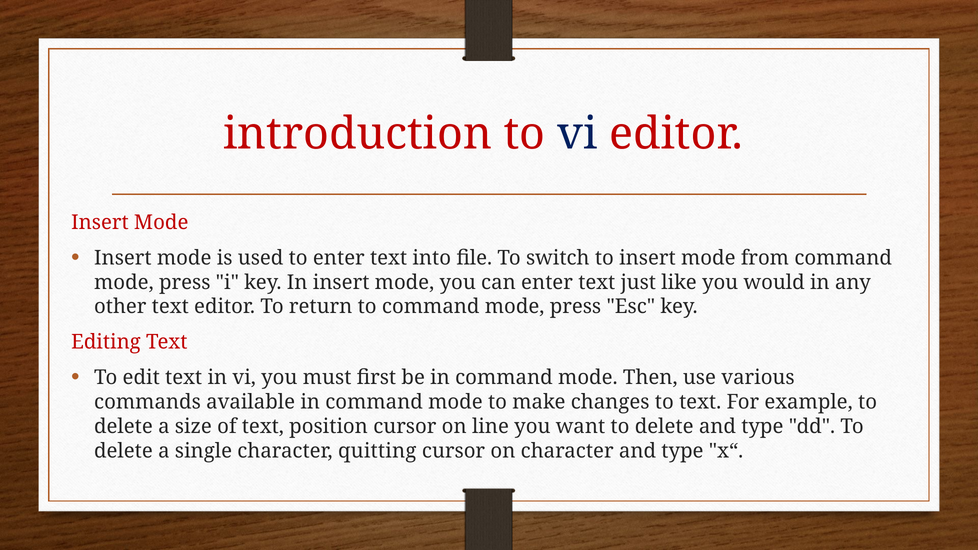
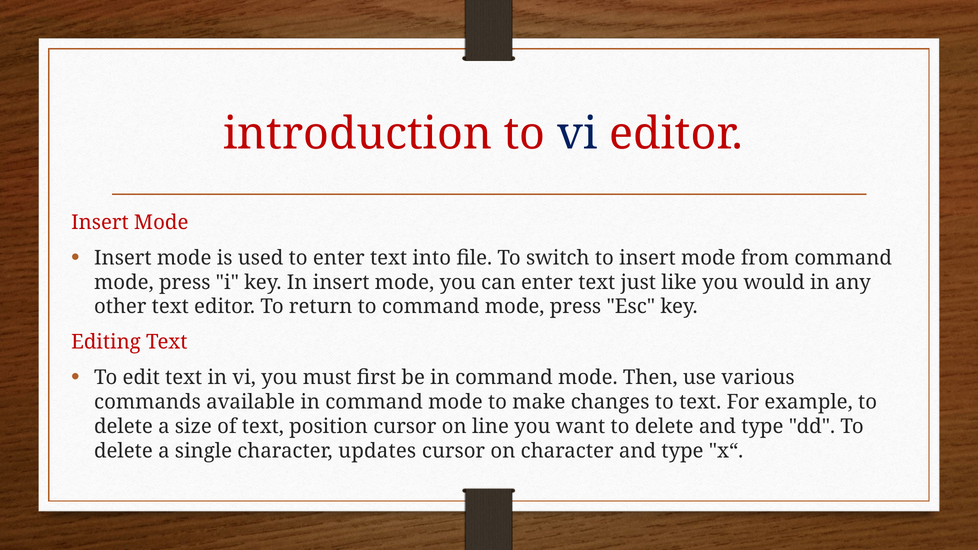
quitting: quitting -> updates (377, 451)
